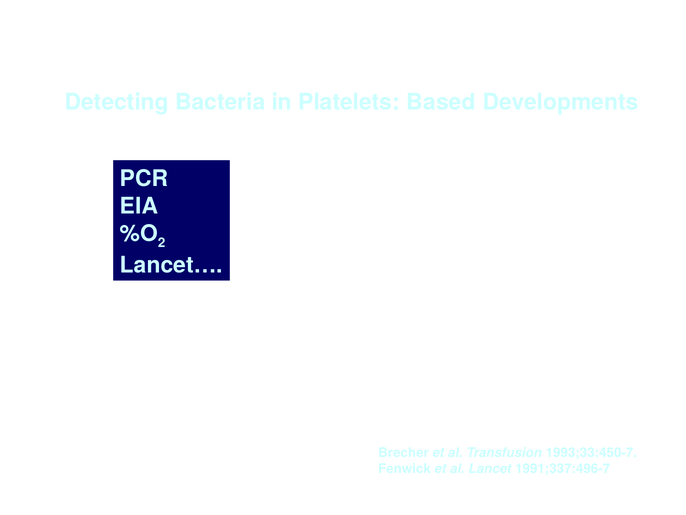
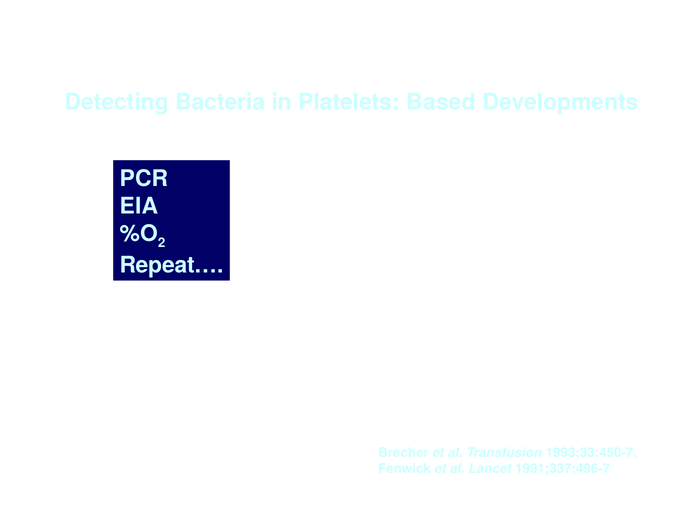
Lancet…: Lancet… -> Repeat… (171, 265)
